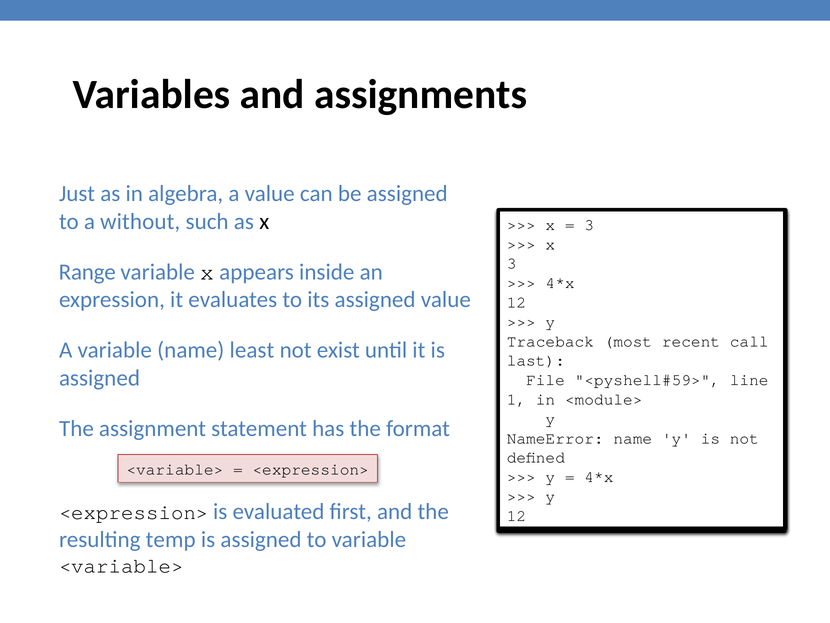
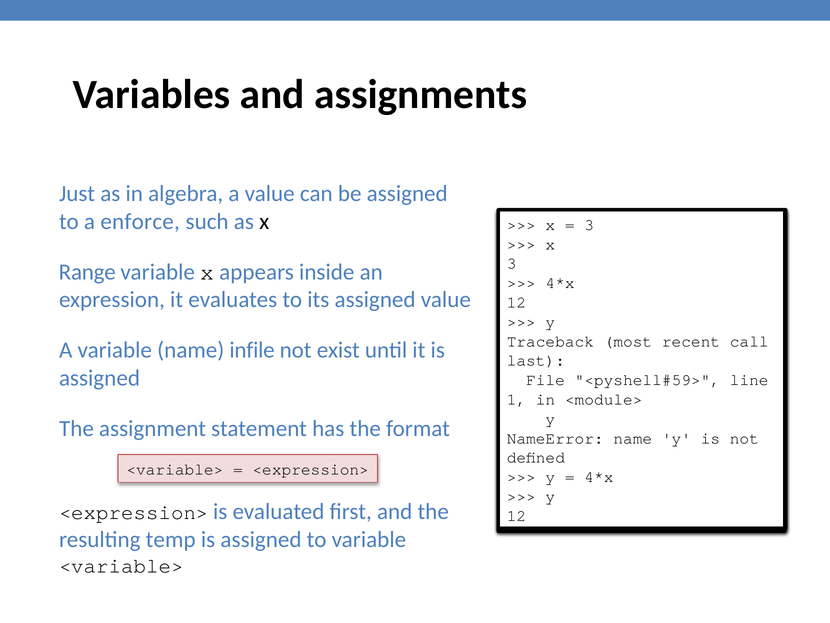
without: without -> enforce (140, 221)
least: least -> infile (252, 350)
